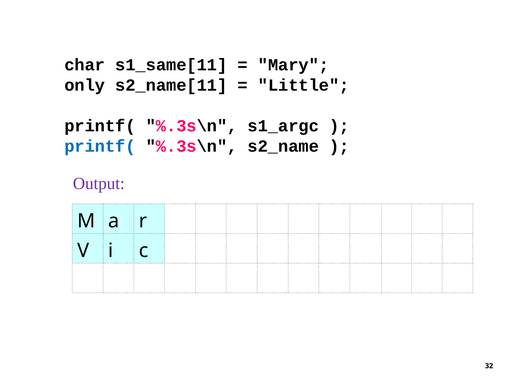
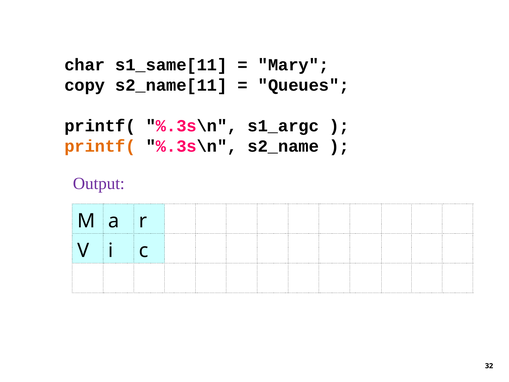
only: only -> copy (85, 85)
Little: Little -> Queues (304, 85)
printf( colour: blue -> orange (100, 146)
